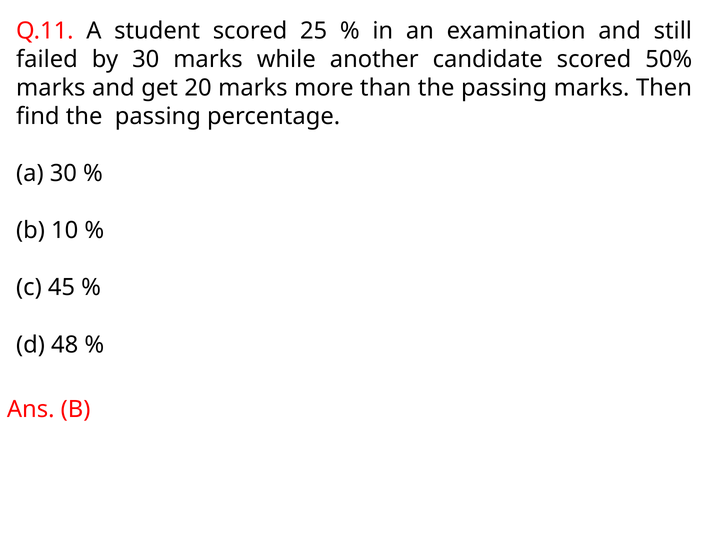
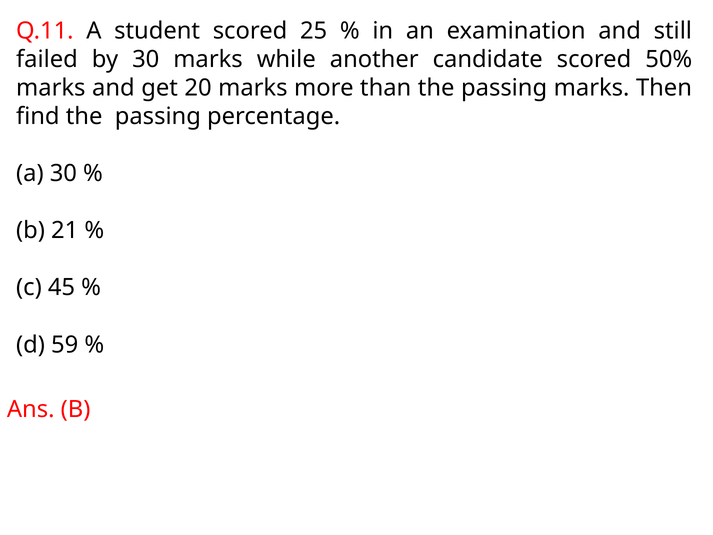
10: 10 -> 21 (65, 230)
48: 48 -> 59 (65, 344)
